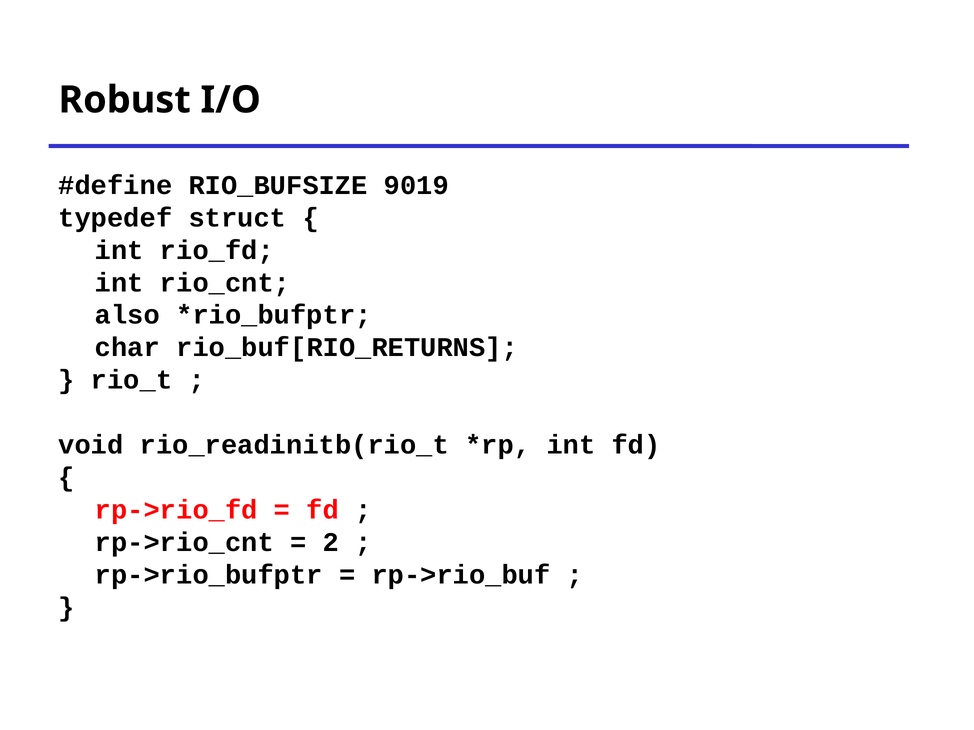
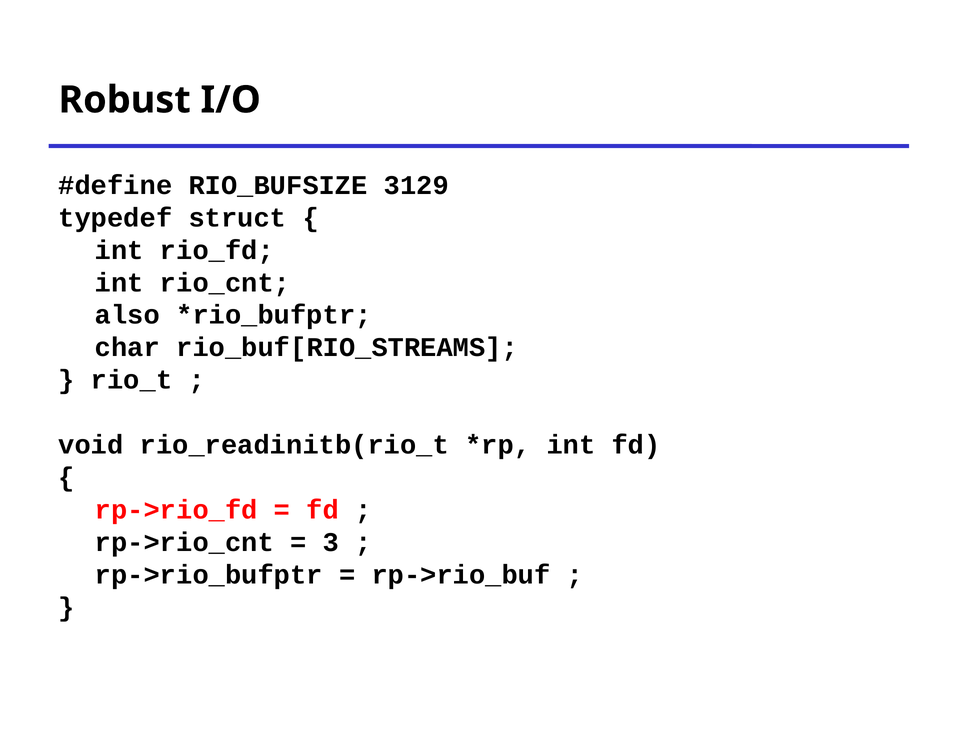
9019: 9019 -> 3129 (416, 185)
rio_buf[RIO_RETURNS: rio_buf[RIO_RETURNS -> rio_buf[RIO_STREAMS (347, 348)
2: 2 -> 3 (331, 543)
